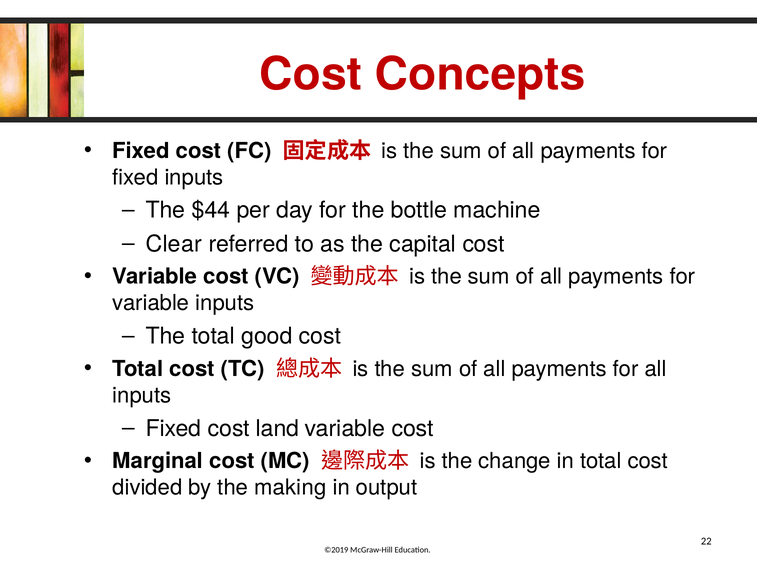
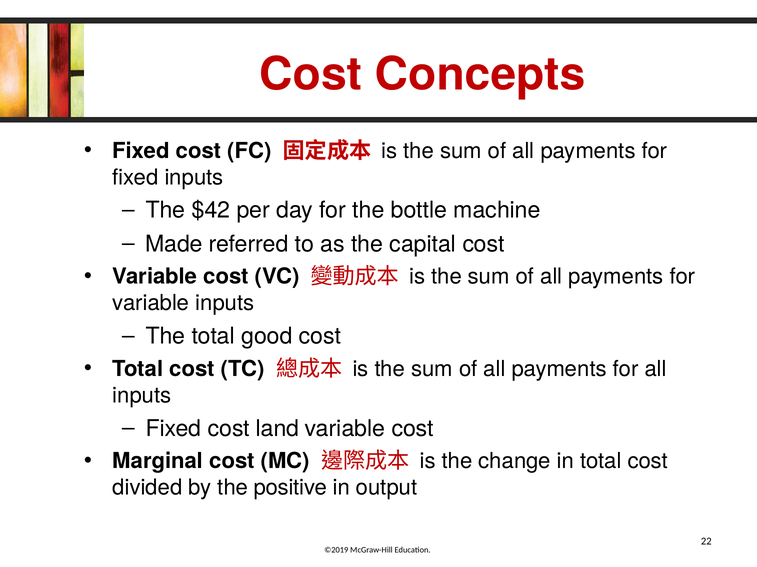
$44: $44 -> $42 (211, 211)
Clear: Clear -> Made (174, 244)
making: making -> positive (290, 488)
